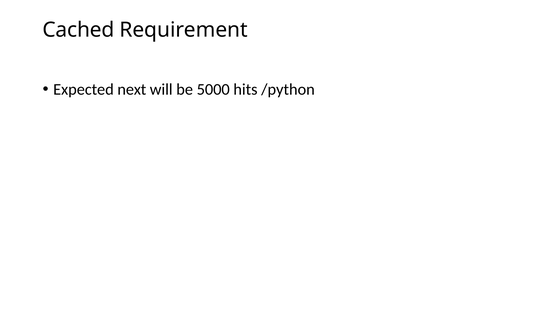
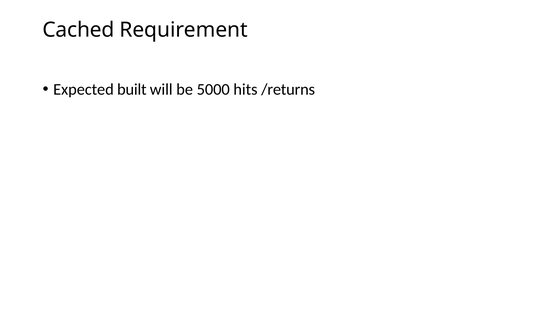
next: next -> built (132, 89)
/python: /python -> /returns (288, 89)
